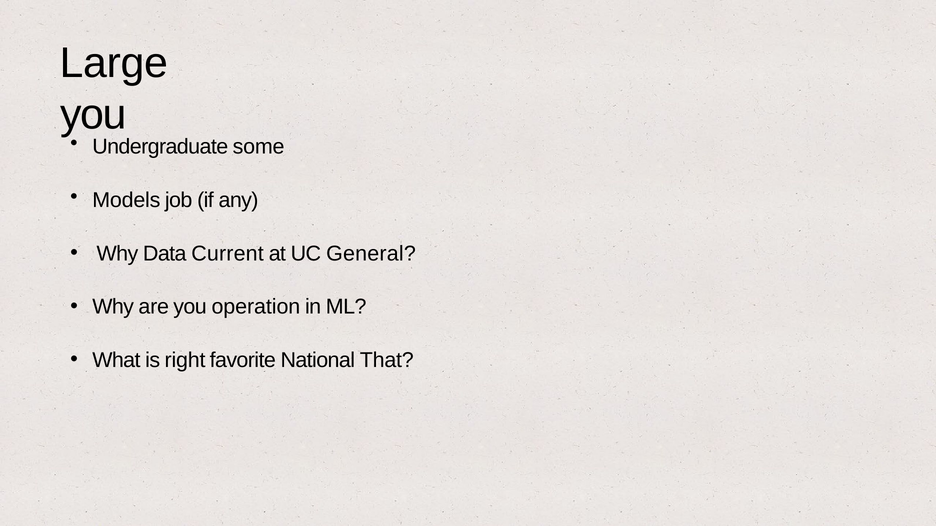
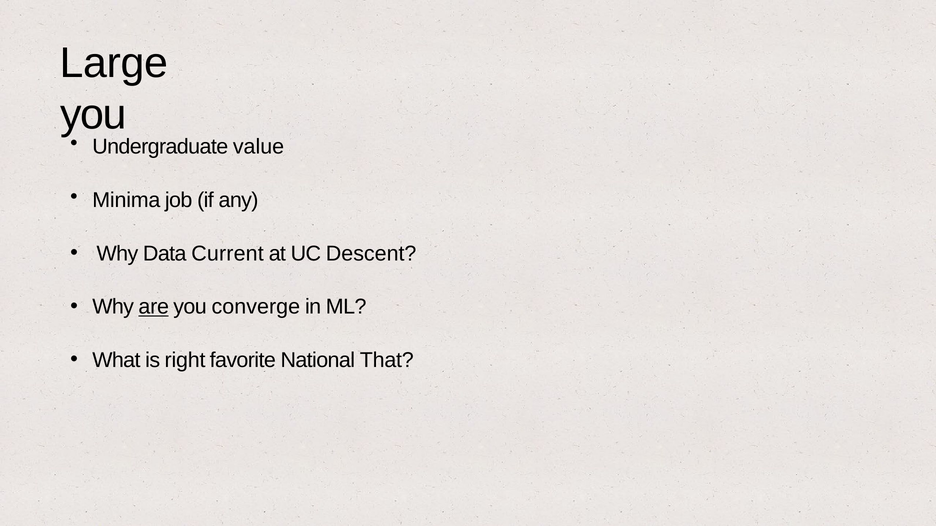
some: some -> value (259, 147)
Models: Models -> Minima (126, 200)
General: General -> Descent (371, 254)
are underline: none -> present (154, 307)
operation: operation -> converge (256, 307)
